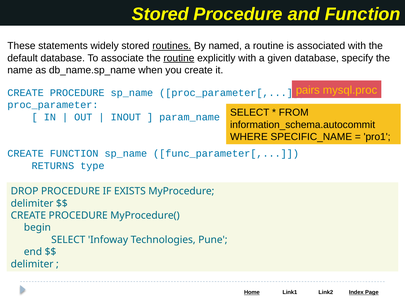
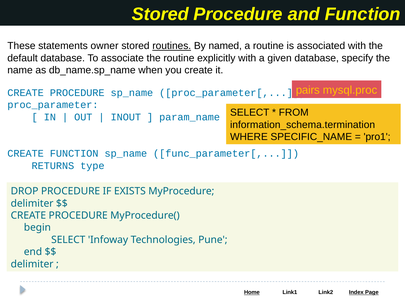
widely: widely -> owner (105, 46)
routine underline: present -> none (179, 58)
information_schema.autocommit: information_schema.autocommit -> information_schema.termination (303, 125)
